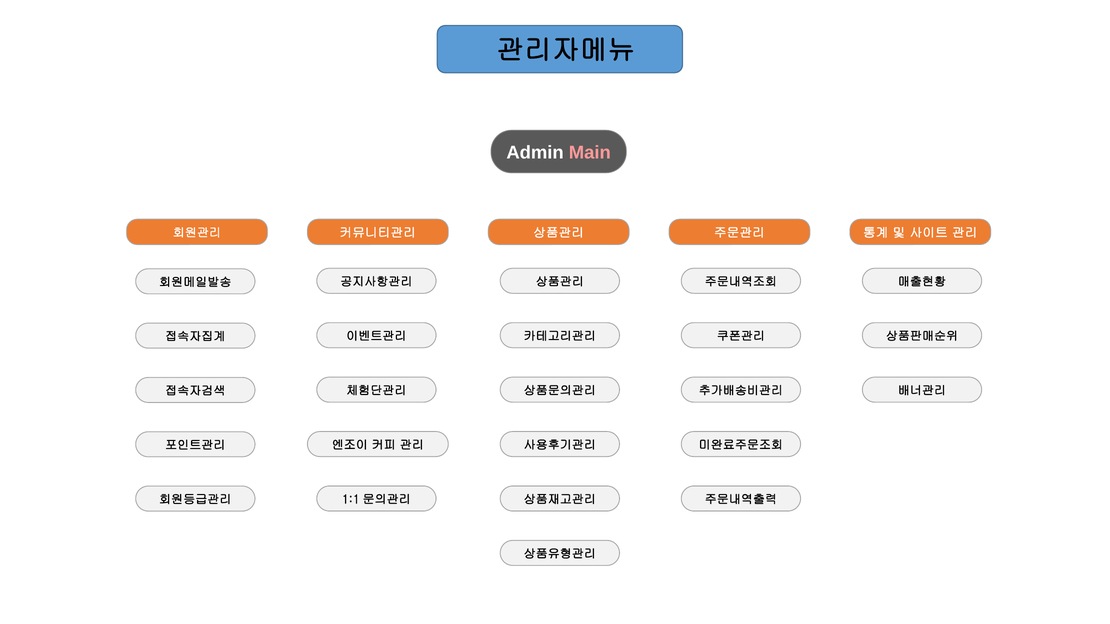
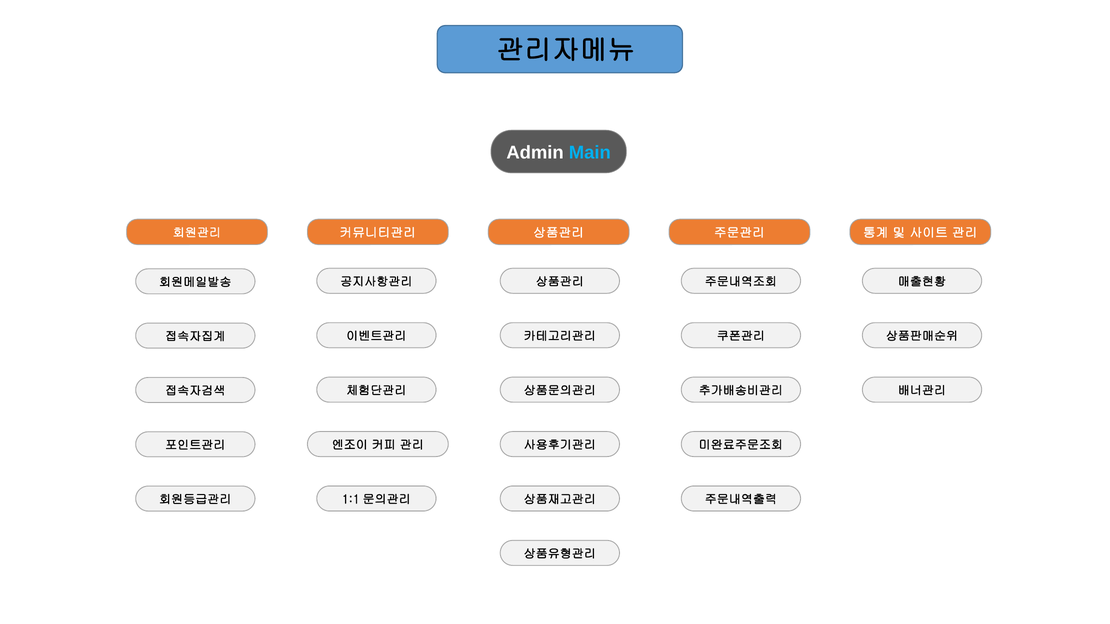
Main colour: pink -> light blue (590, 153)
